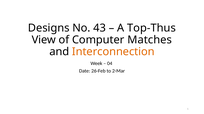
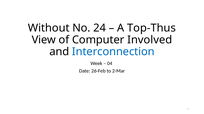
Designs: Designs -> Without (49, 28)
43: 43 -> 24 (100, 28)
Matches: Matches -> Involved (150, 40)
Interconnection colour: orange -> blue (113, 52)
